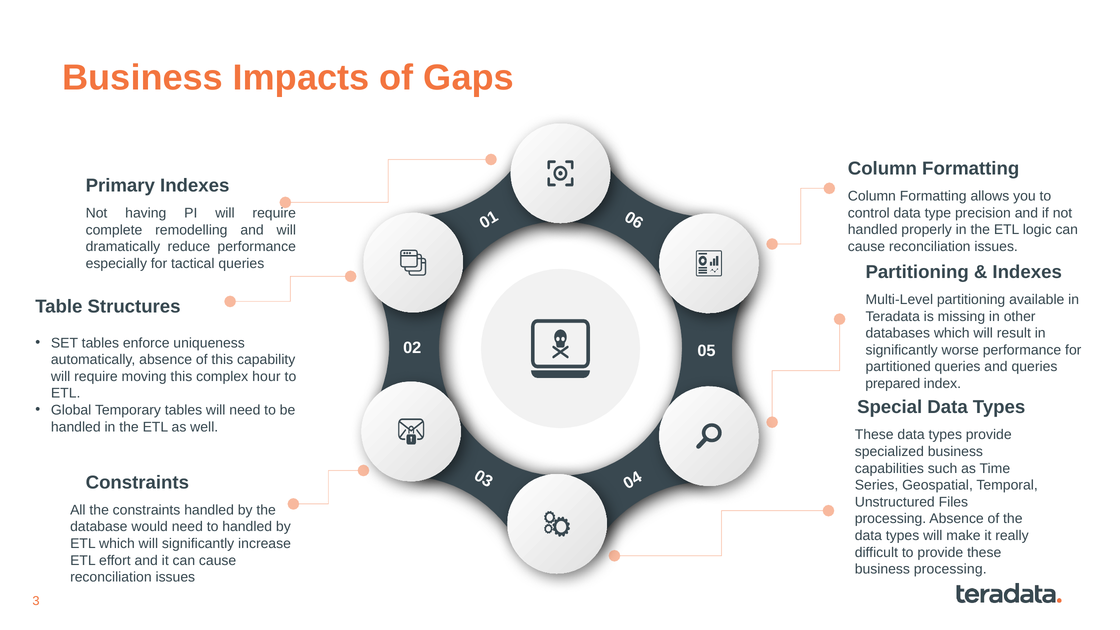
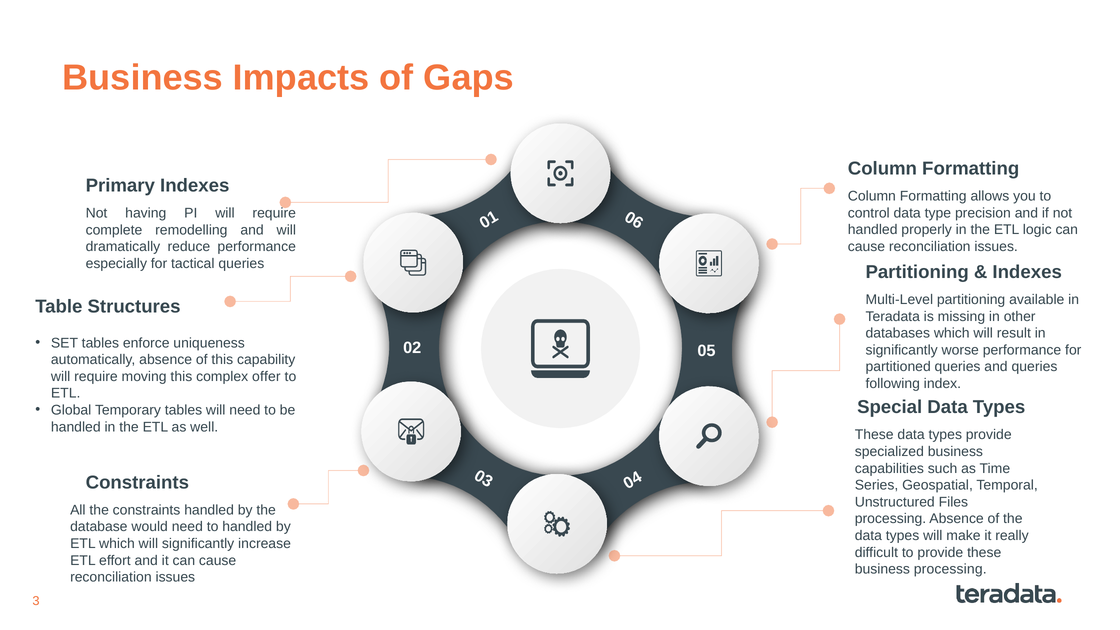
hour: hour -> offer (266, 377)
prepared: prepared -> following (893, 384)
